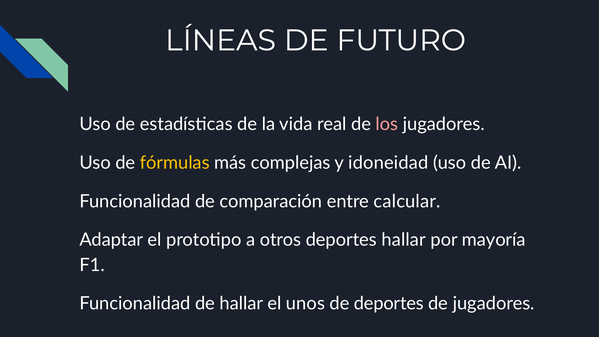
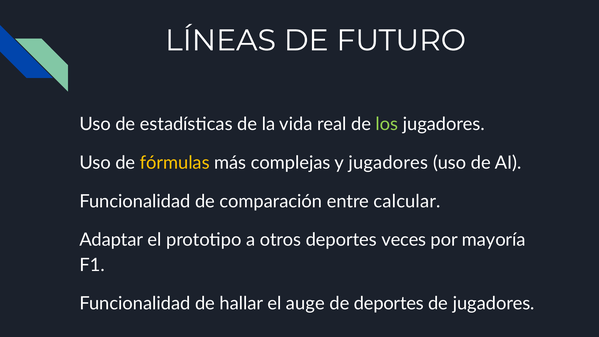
los colour: pink -> light green (387, 124)
y idoneidad: idoneidad -> jugadores (388, 163)
deportes hallar: hallar -> veces (404, 240)
unos: unos -> auge (305, 304)
